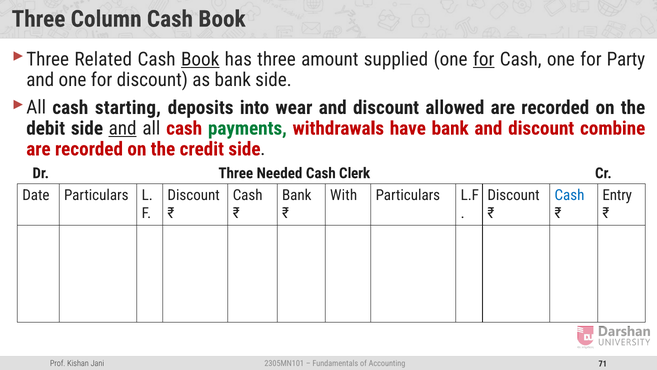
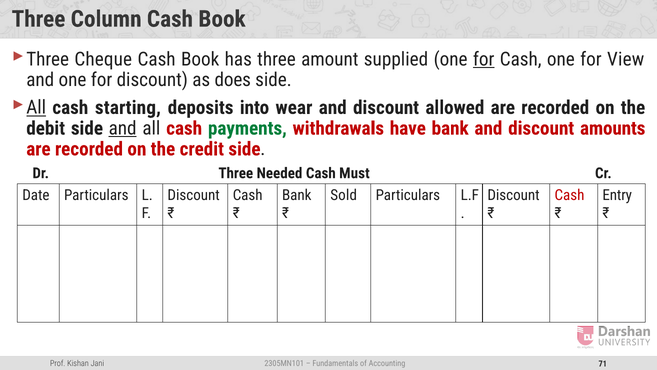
Related: Related -> Cheque (103, 59)
Book underline: present -> none (200, 59)
Party: Party -> View (626, 59)
as bank: bank -> does (233, 80)
All underline: none -> present (36, 107)
combine: combine -> amounts (613, 128)
Clerk: Clerk -> Must (354, 173)
With: With -> Sold (344, 195)
Cash colour: blue -> red (569, 195)
